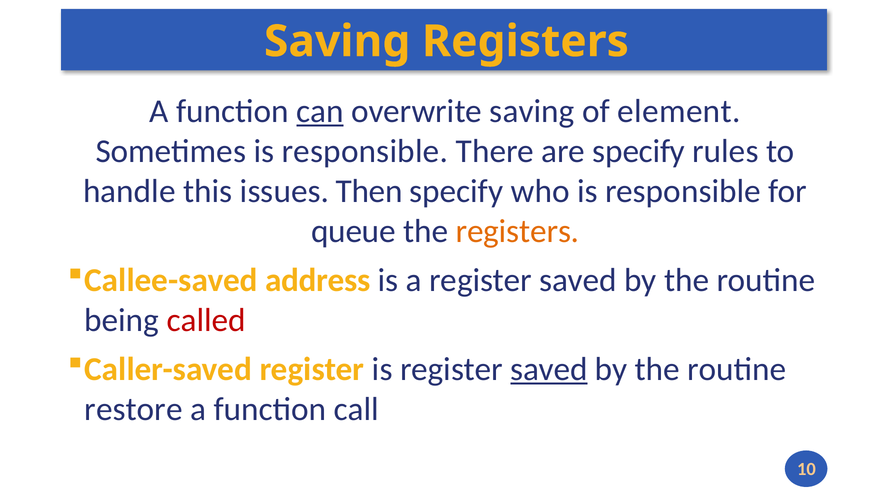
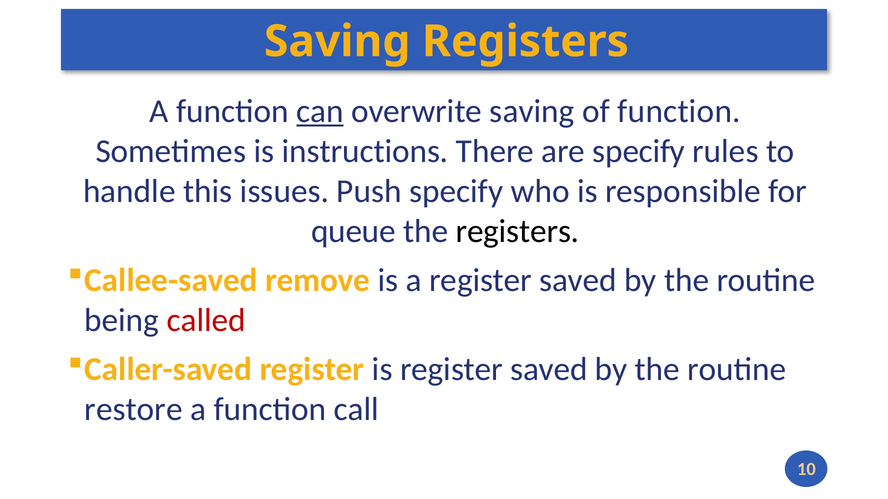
of element: element -> function (679, 111)
Sometimes is responsible: responsible -> instructions (365, 151)
Then: Then -> Push (369, 191)
registers colour: orange -> black (517, 231)
address: address -> remove (318, 281)
saved underline: present -> none (549, 370)
